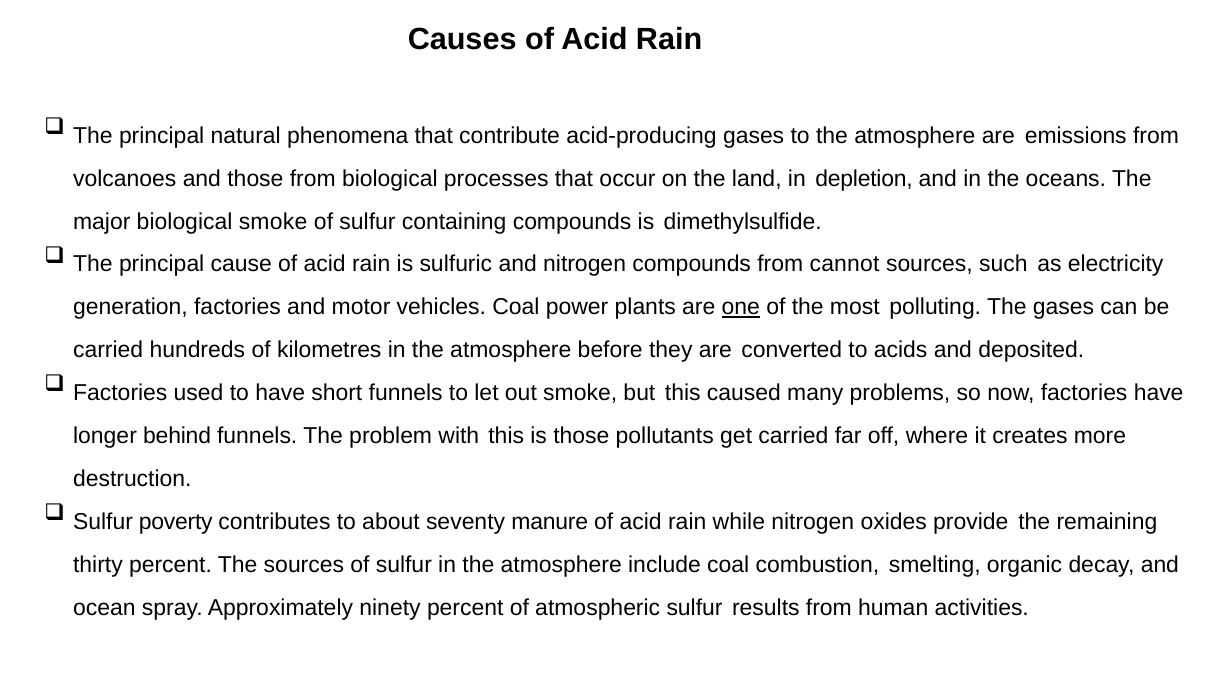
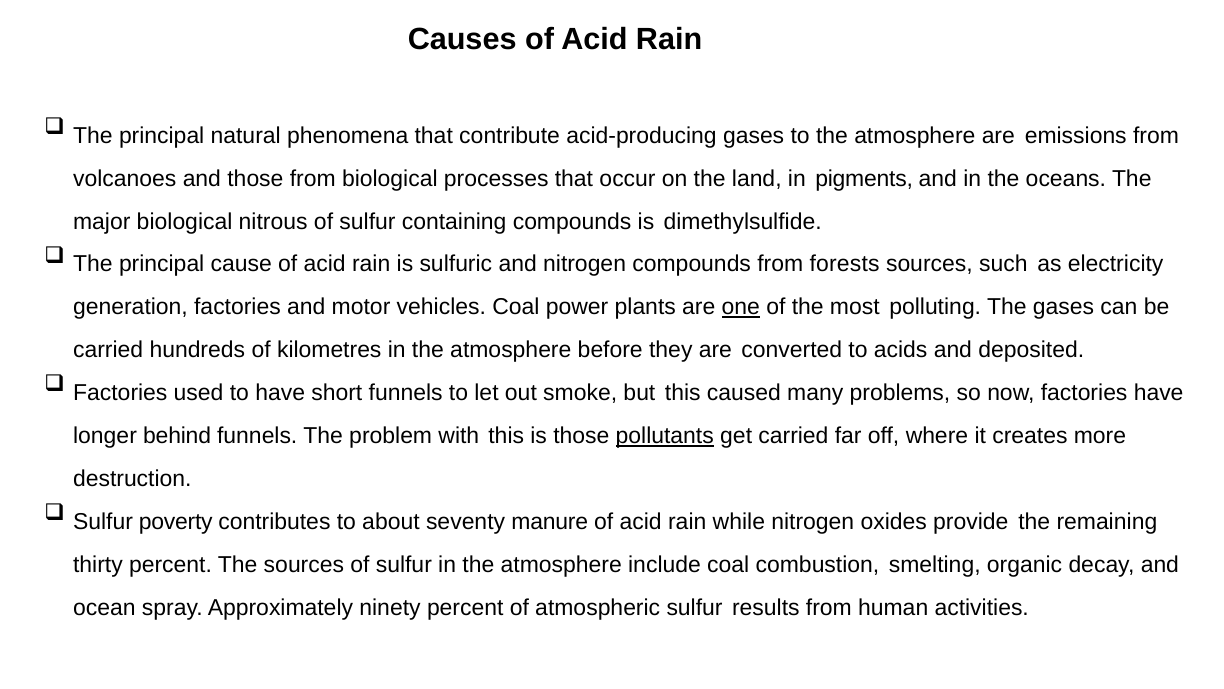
depletion: depletion -> pigments (864, 178)
biological smoke: smoke -> nitrous (273, 221)
cannot: cannot -> forests (845, 264)
pollutants underline: none -> present (665, 436)
